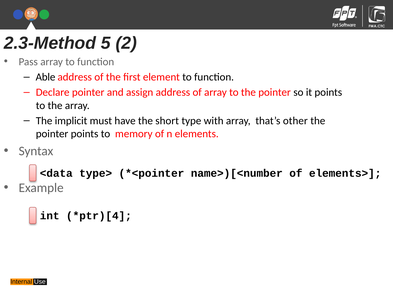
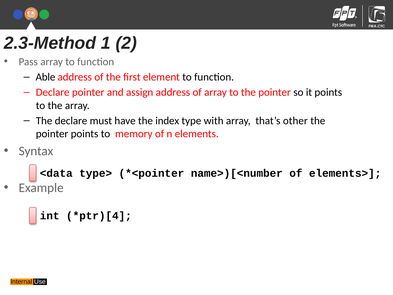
5: 5 -> 1 (106, 43)
The implicit: implicit -> declare (71, 121)
short: short -> index (167, 121)
